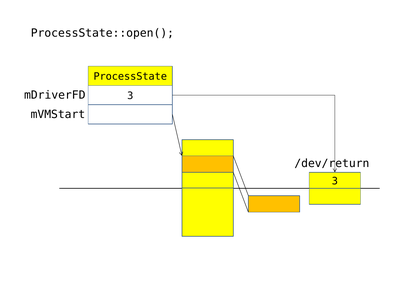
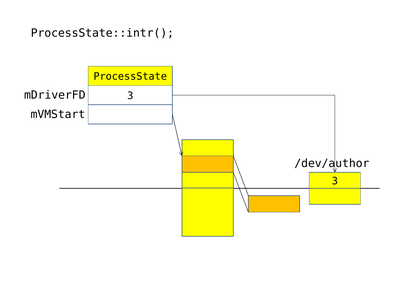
ProcessState::open(: ProcessState::open( -> ProcessState::intr( (102, 33)
/dev/return: /dev/return -> /dev/author (332, 163)
